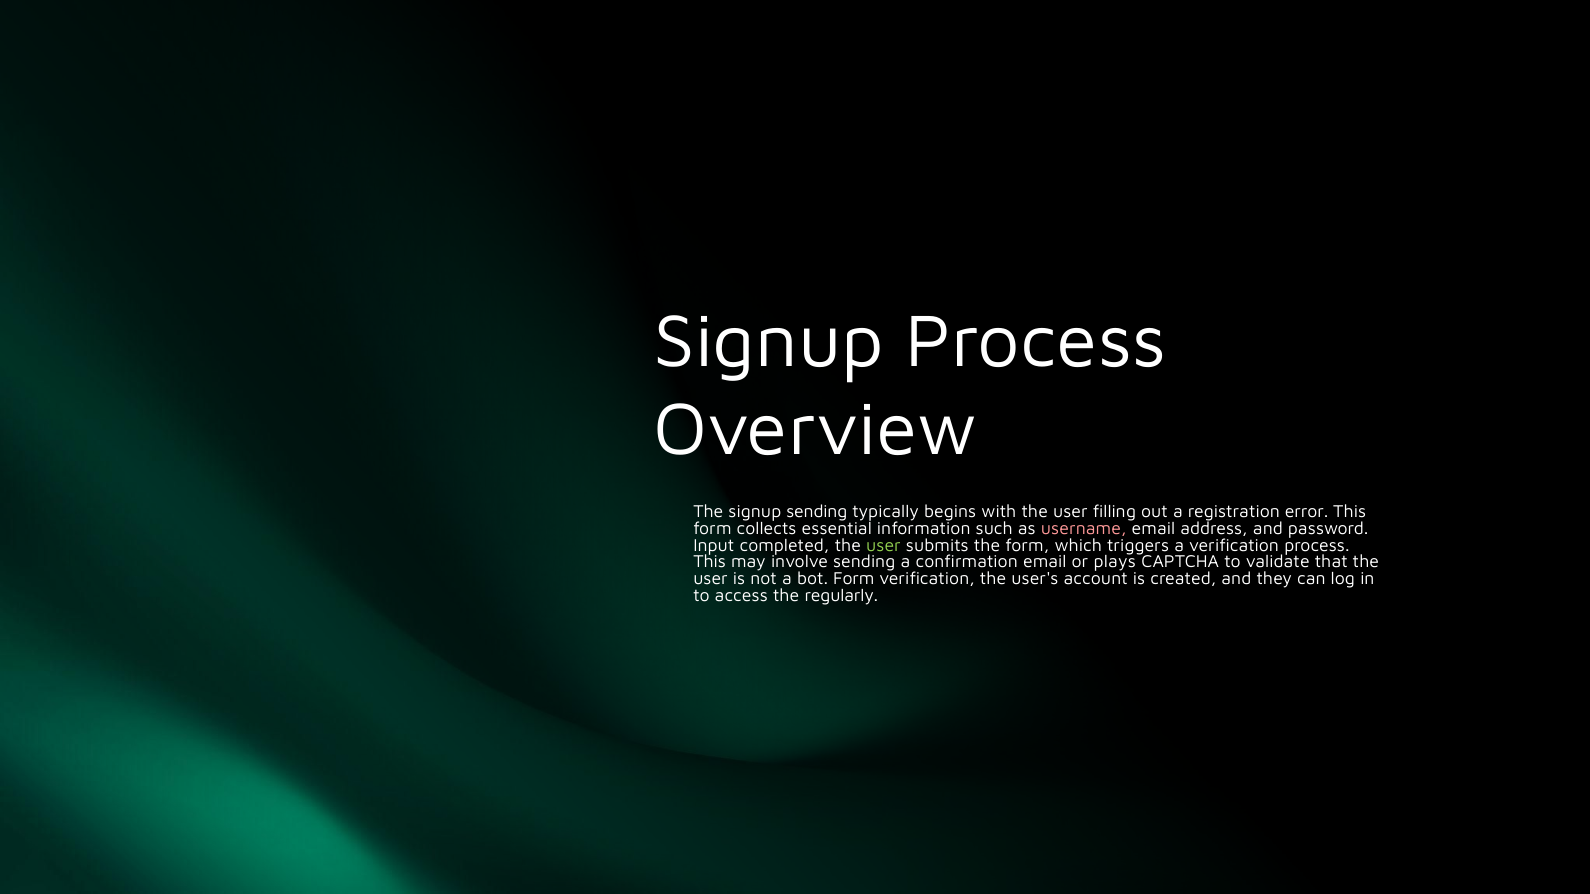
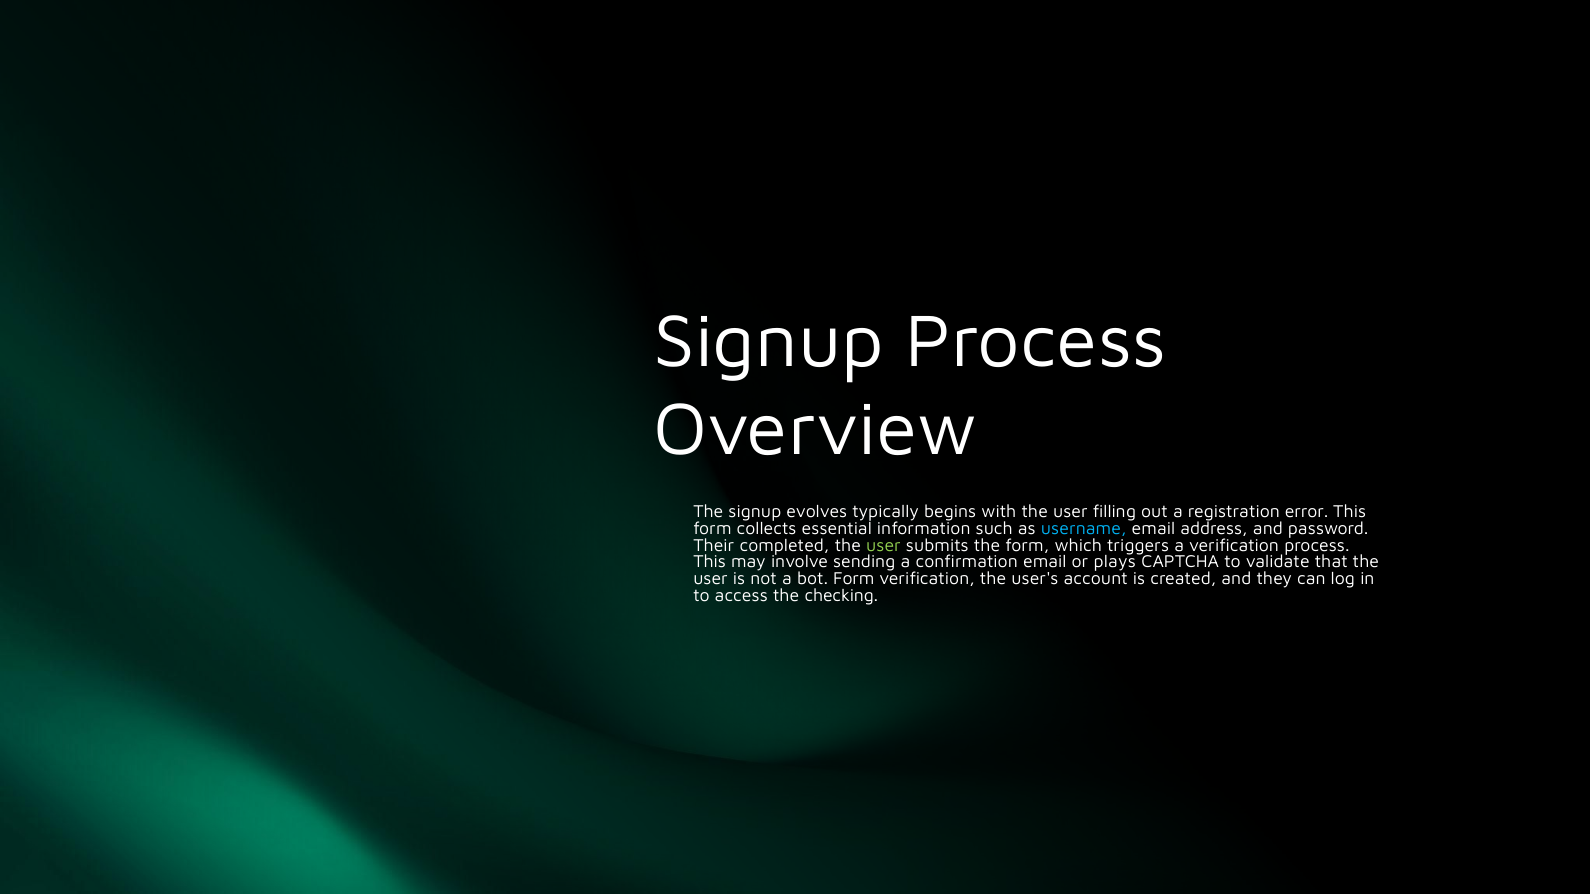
signup sending: sending -> evolves (817, 512)
username colour: pink -> light blue (1084, 529)
Input: Input -> Their (714, 545)
regularly: regularly -> checking (841, 596)
